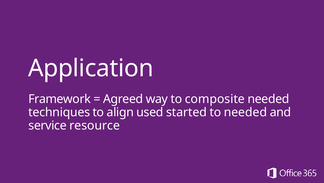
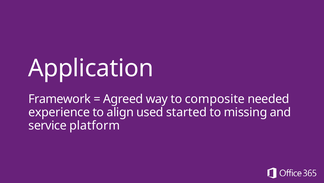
techniques: techniques -> experience (59, 112)
to needed: needed -> missing (246, 112)
resource: resource -> platform (95, 125)
